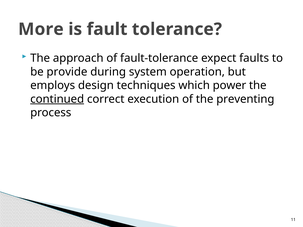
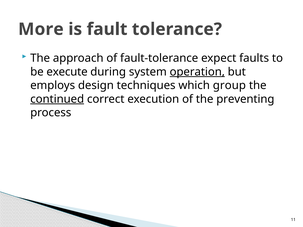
provide: provide -> execute (67, 72)
operation underline: none -> present (197, 72)
power: power -> group (229, 85)
